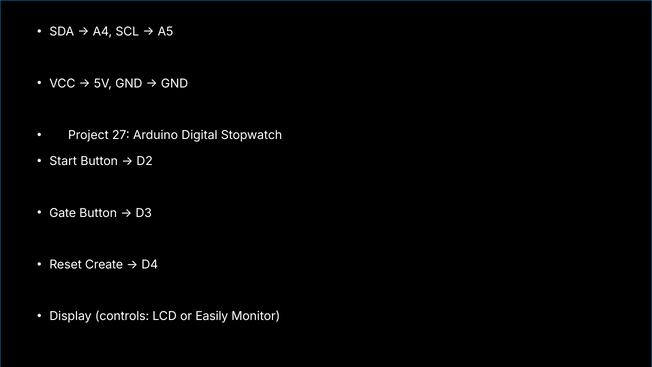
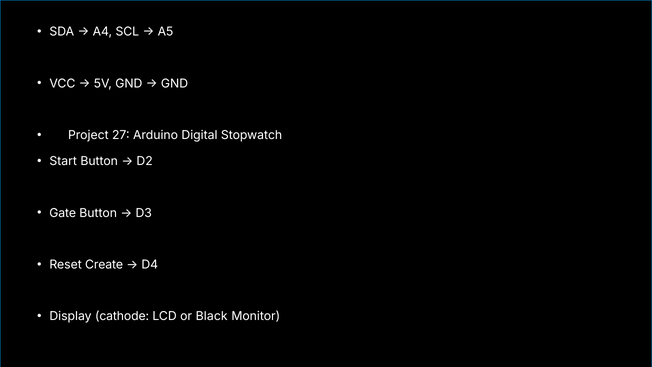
controls: controls -> cathode (122, 316)
Easily: Easily -> Black (212, 316)
